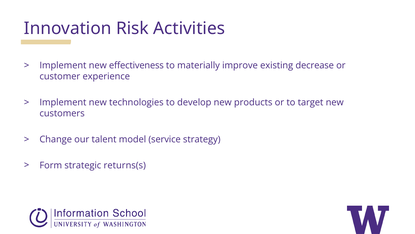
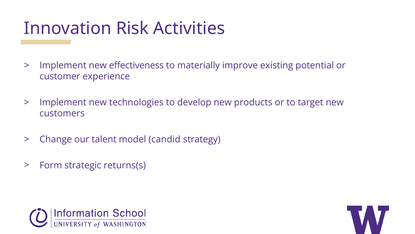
decrease: decrease -> potential (315, 65)
service: service -> candid (165, 139)
